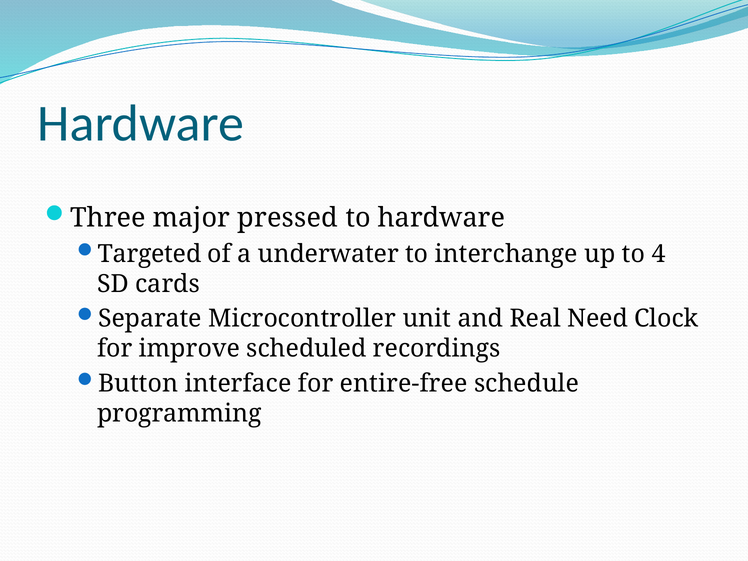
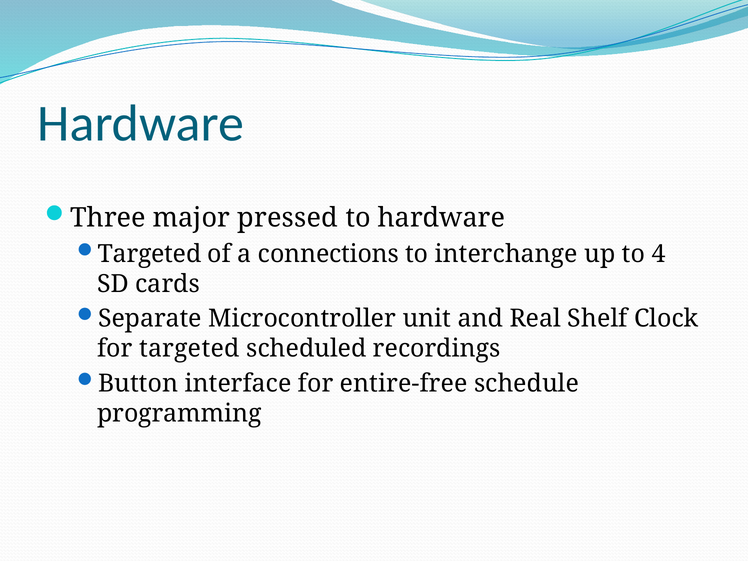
underwater: underwater -> connections (328, 254)
Need: Need -> Shelf (598, 319)
for improve: improve -> targeted (189, 349)
